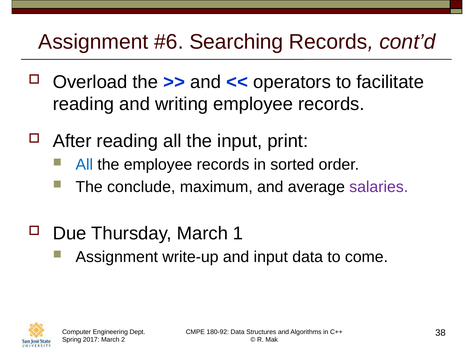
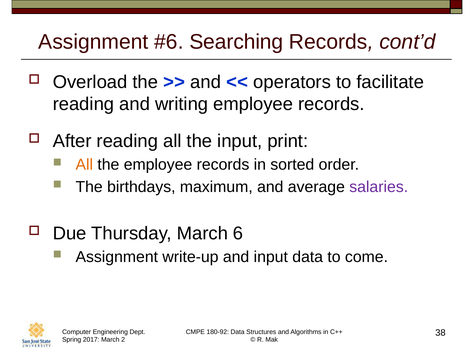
All colour: blue -> orange (84, 164)
conclude: conclude -> birthdays (141, 187)
1: 1 -> 6 (238, 233)
